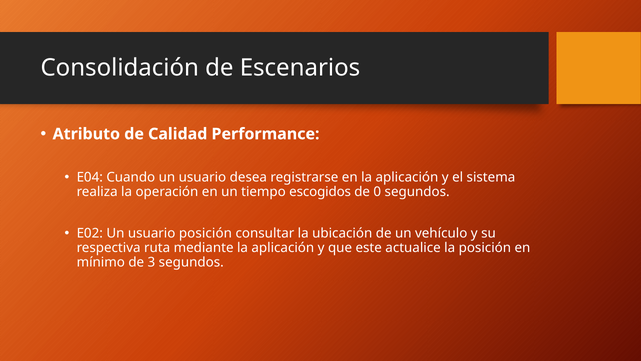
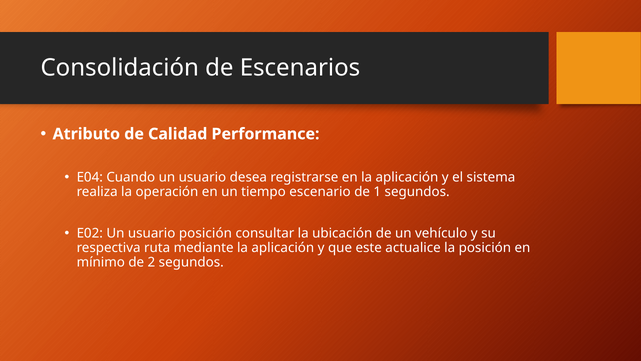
escogidos: escogidos -> escenario (320, 191)
0: 0 -> 1 (377, 191)
3: 3 -> 2 (151, 262)
